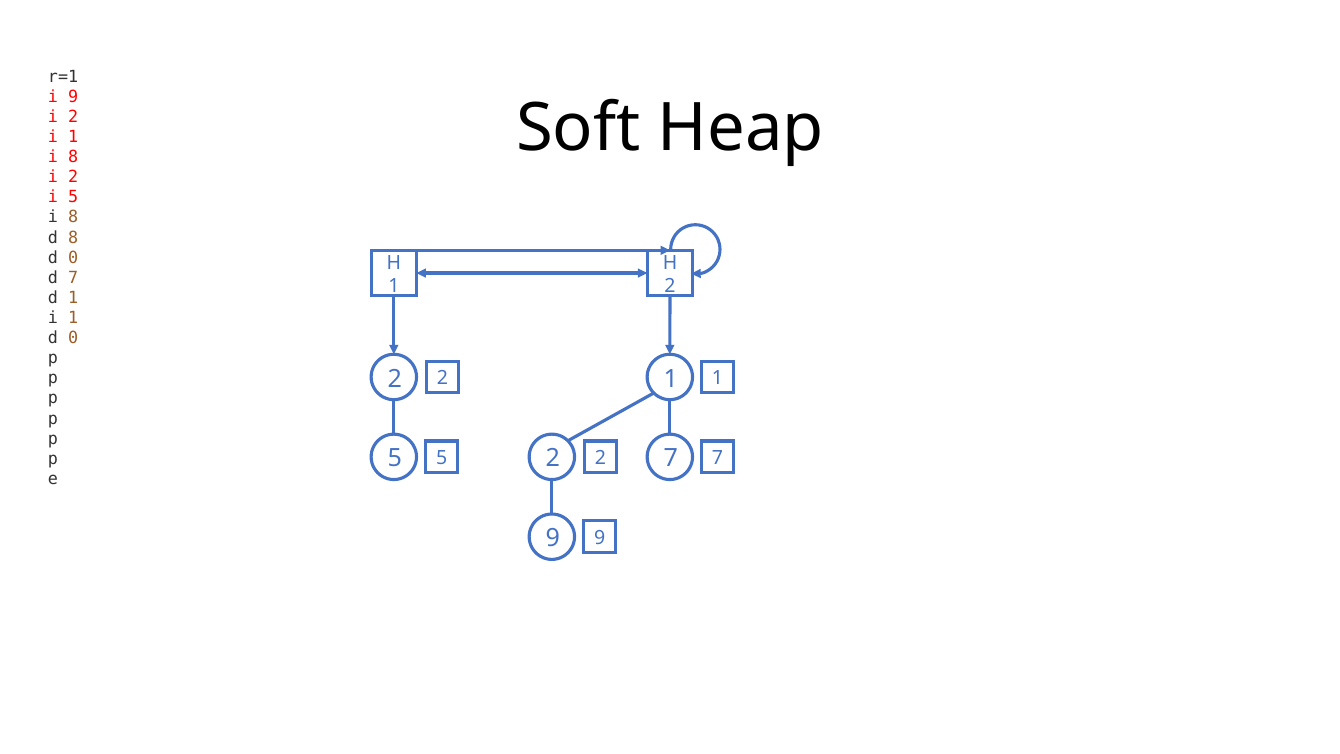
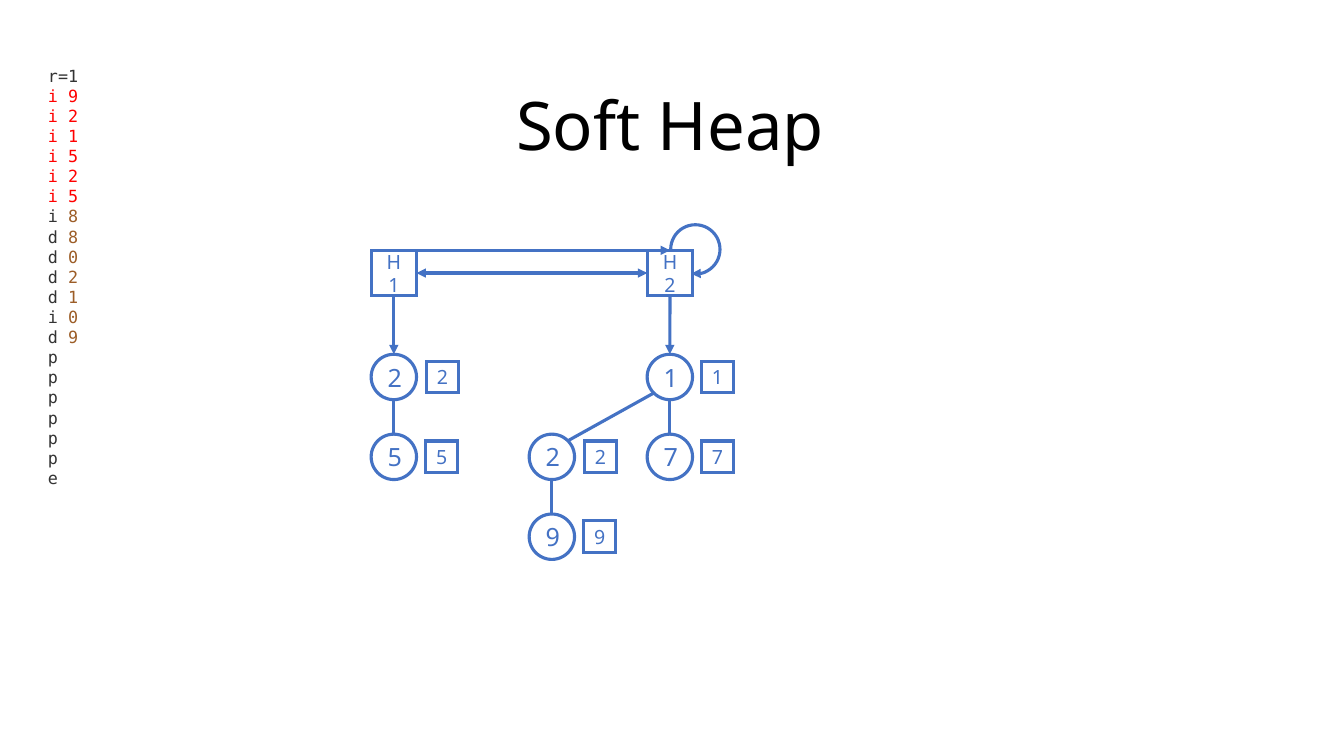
8: 8 -> 5 (73, 157)
d 7: 7 -> 2 (73, 278)
1: 1 -> 0 (73, 318)
0: 0 -> 9 (73, 338)
